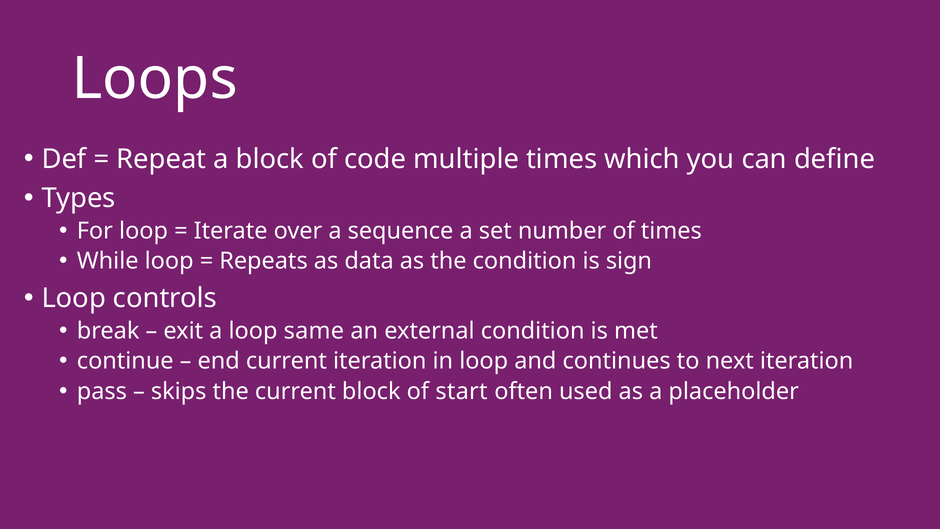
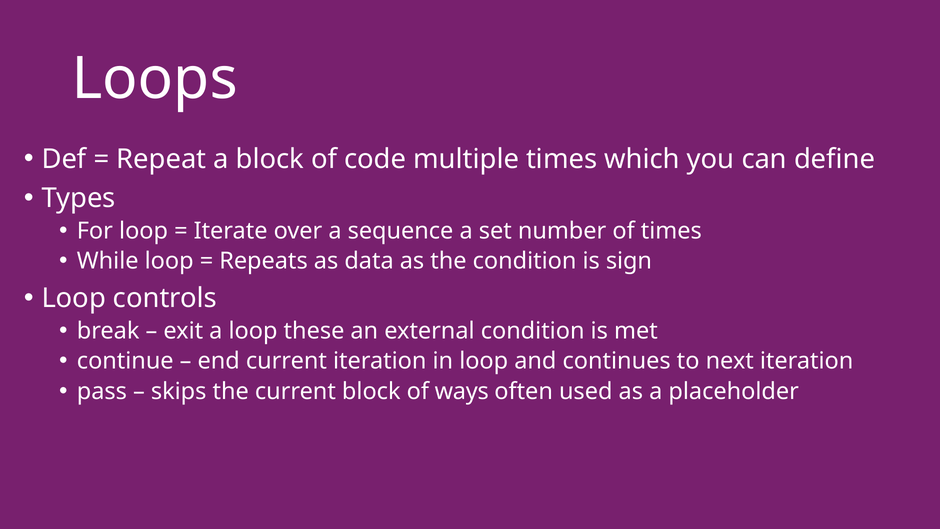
same: same -> these (314, 331)
start: start -> ways (462, 391)
